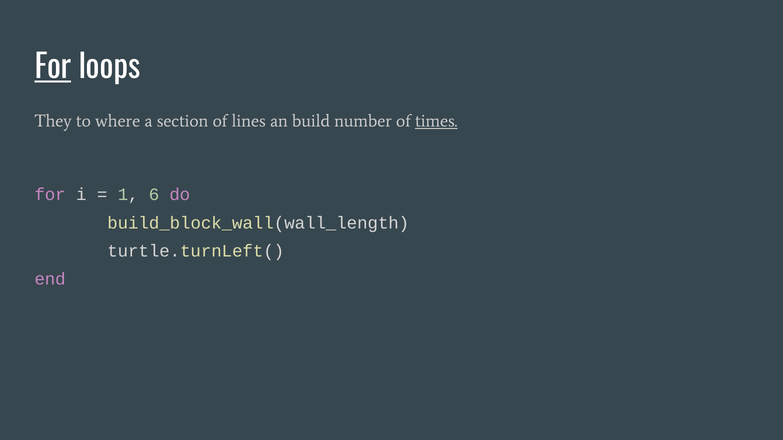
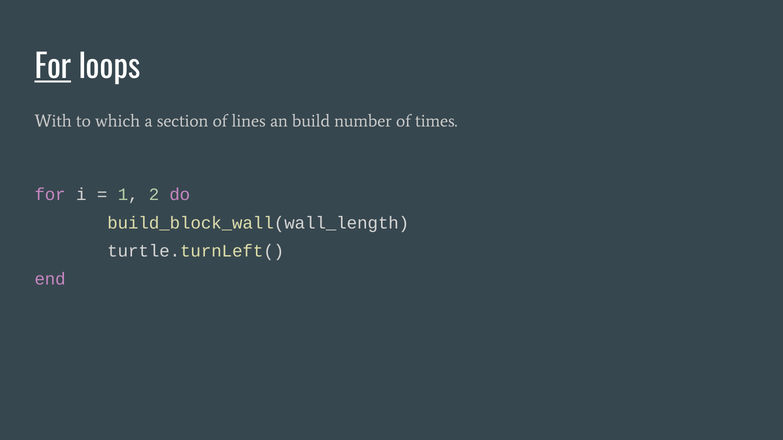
They: They -> With (53, 121)
where: where -> which (118, 121)
times underline: present -> none (436, 121)
6: 6 -> 2 (154, 195)
